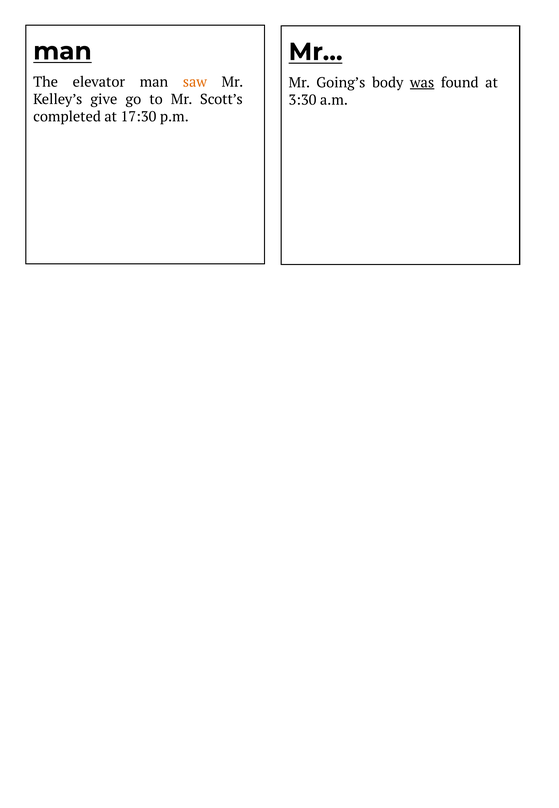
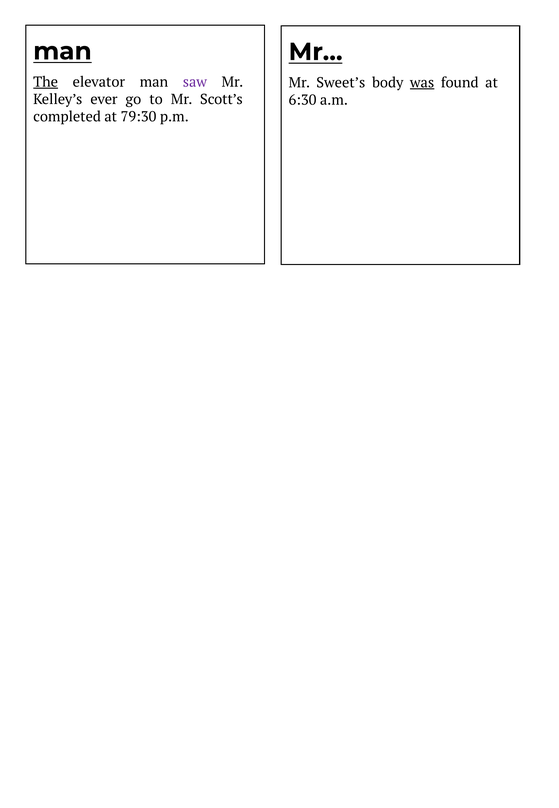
The underline: none -> present (46, 82)
saw colour: orange -> purple (195, 82)
Going’s: Going’s -> Sweet’s (341, 83)
give: give -> ever (104, 99)
3:30: 3:30 -> 6:30 (302, 100)
17:30: 17:30 -> 79:30 (138, 117)
